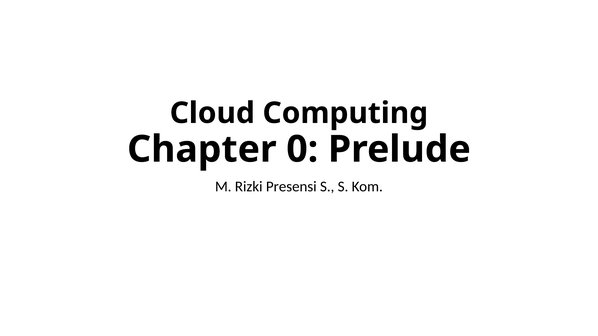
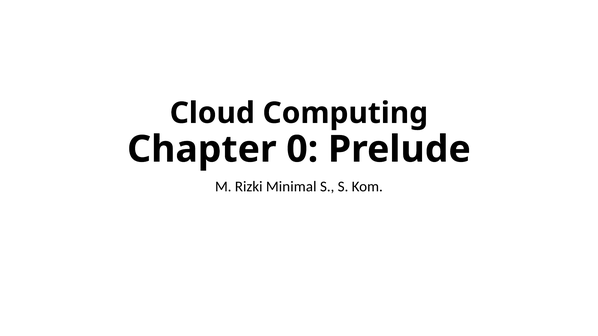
Presensi: Presensi -> Minimal (291, 187)
